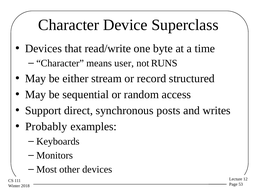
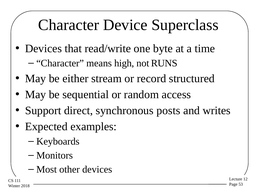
user: user -> high (124, 63)
Probably: Probably -> Expected (46, 126)
